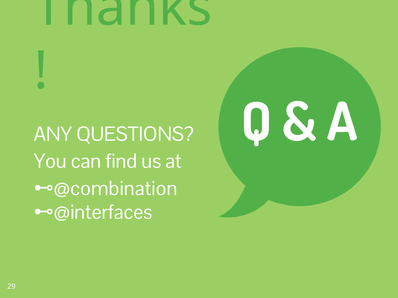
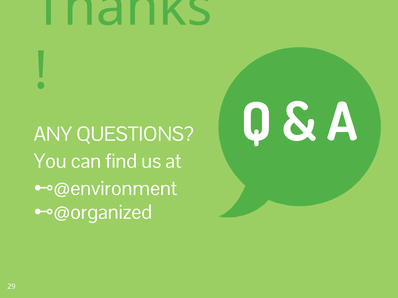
@combination: @combination -> @environment (116, 189)
@interfaces: @interfaces -> @organized (103, 213)
